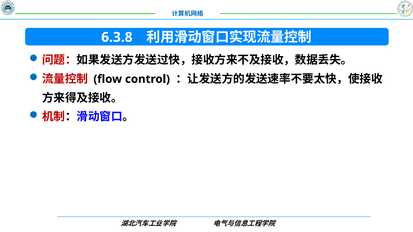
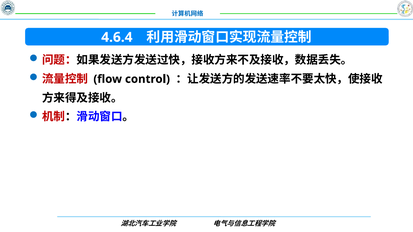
6.3.8: 6.3.8 -> 4.6.4 (117, 37)
